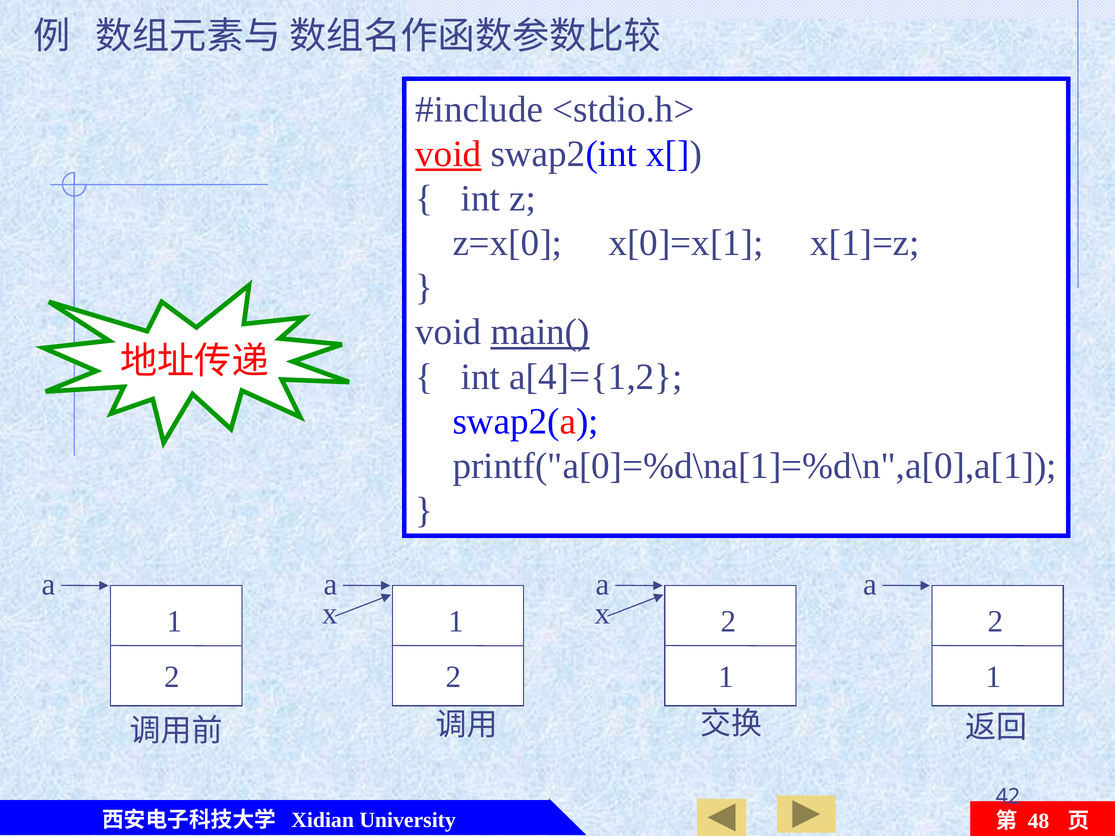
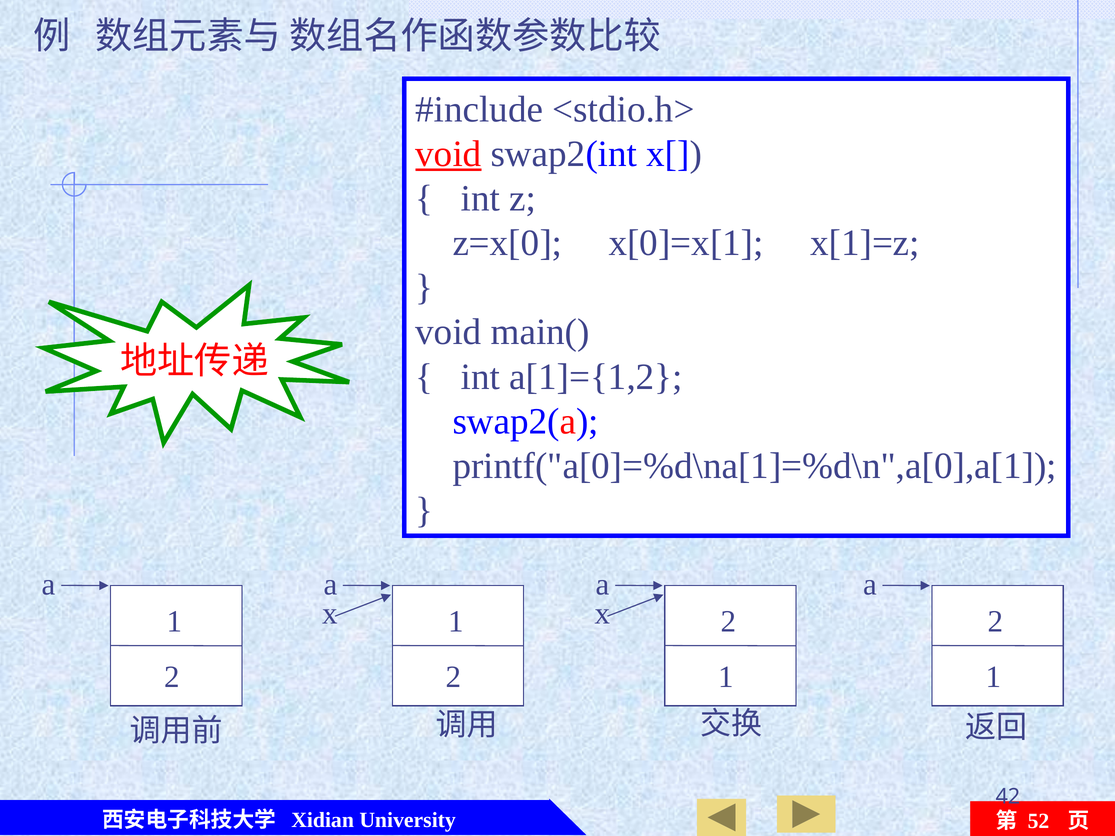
main( underline: present -> none (540, 332)
a[4]={1,2: a[4]={1,2 -> a[1]={1,2 (596, 377)
48: 48 -> 52 (1038, 821)
